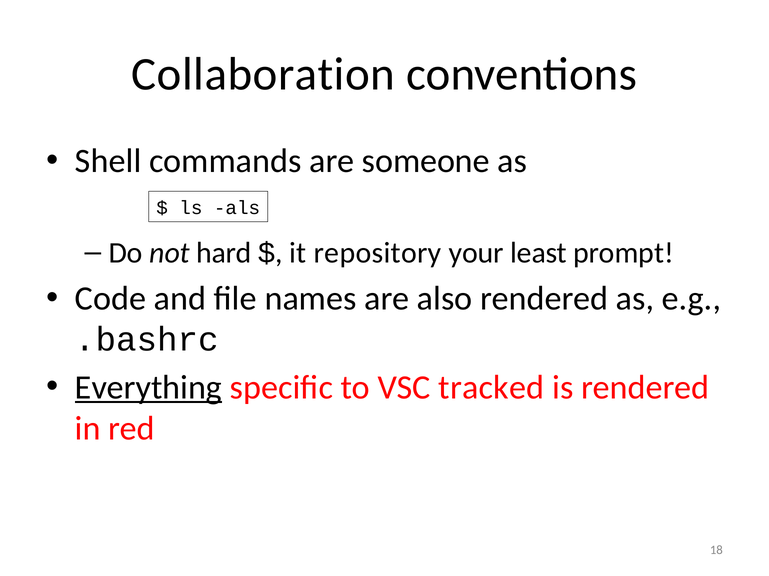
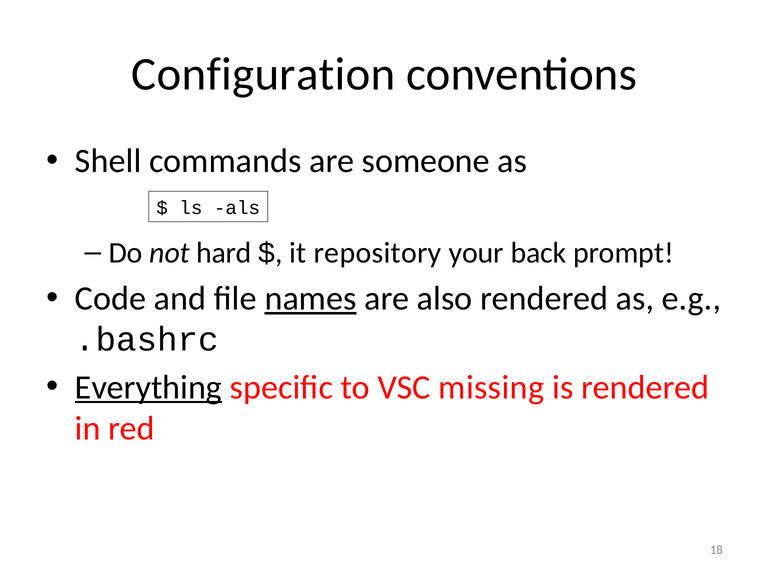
Collaboration: Collaboration -> Configuration (263, 74)
least: least -> back (539, 253)
names underline: none -> present (311, 299)
tracked: tracked -> missing (491, 388)
